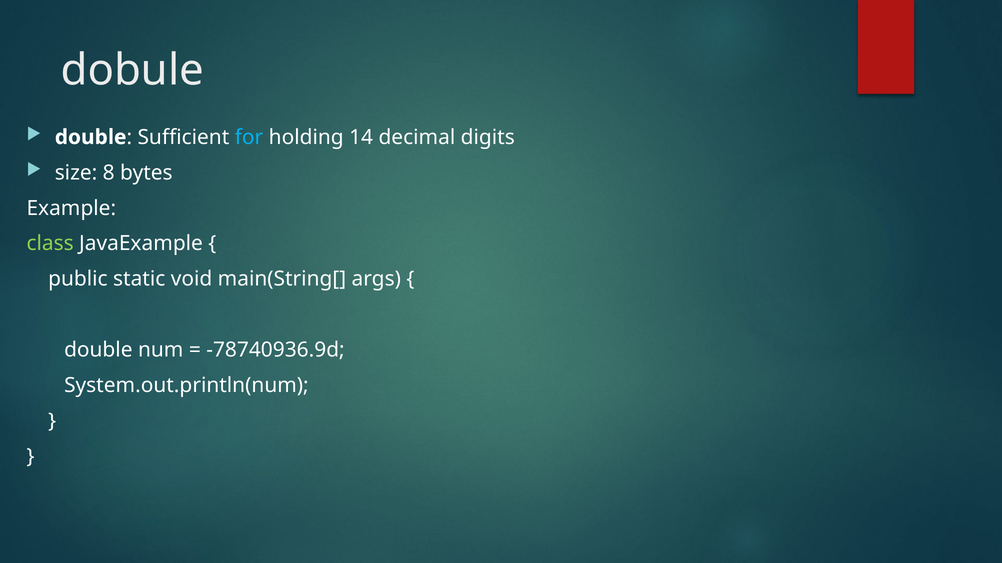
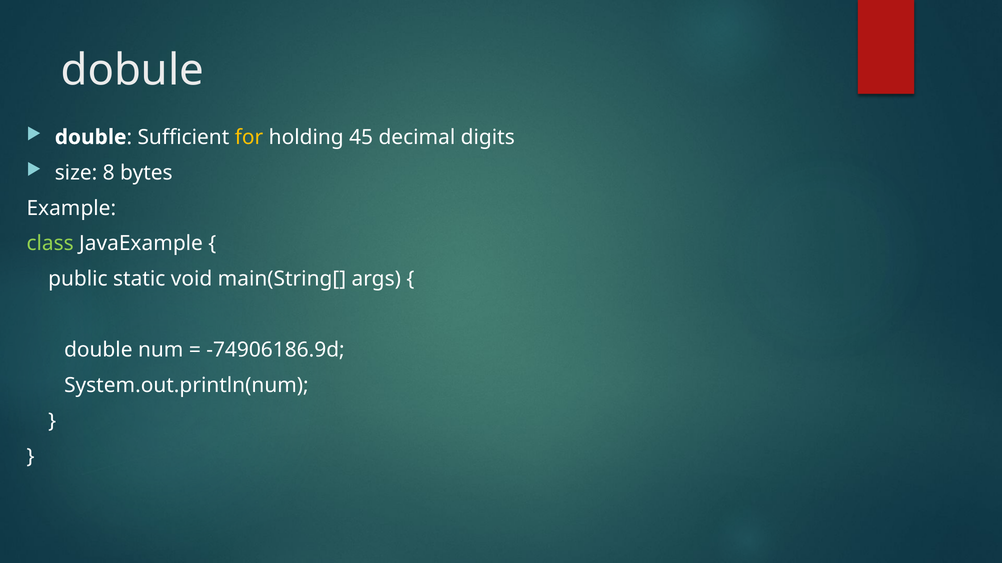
for colour: light blue -> yellow (249, 137)
14: 14 -> 45 (361, 137)
-78740936.9d: -78740936.9d -> -74906186.9d (276, 350)
